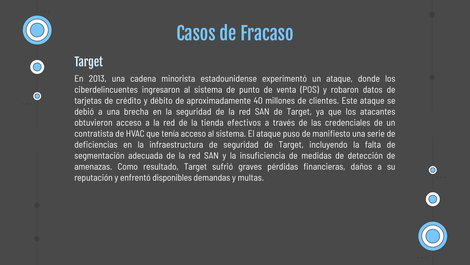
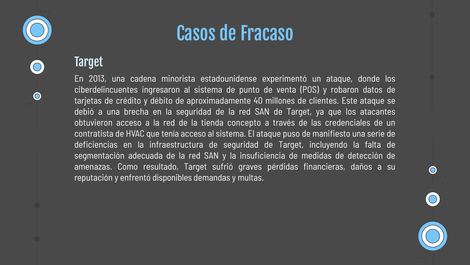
efectivos: efectivos -> concepto (244, 123)
